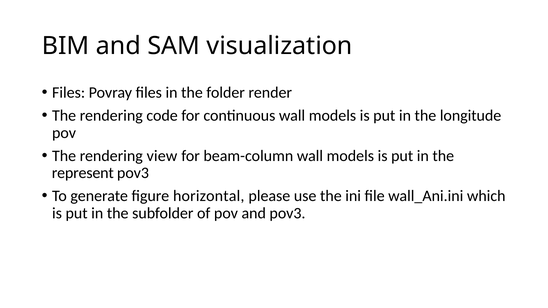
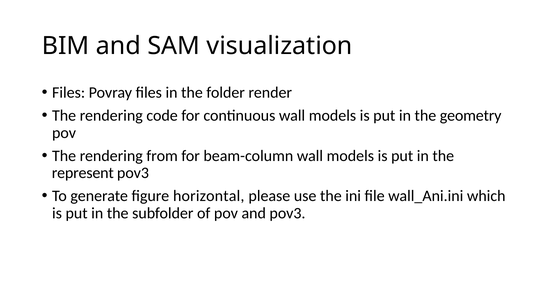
longitude: longitude -> geometry (471, 116)
view: view -> from (162, 156)
